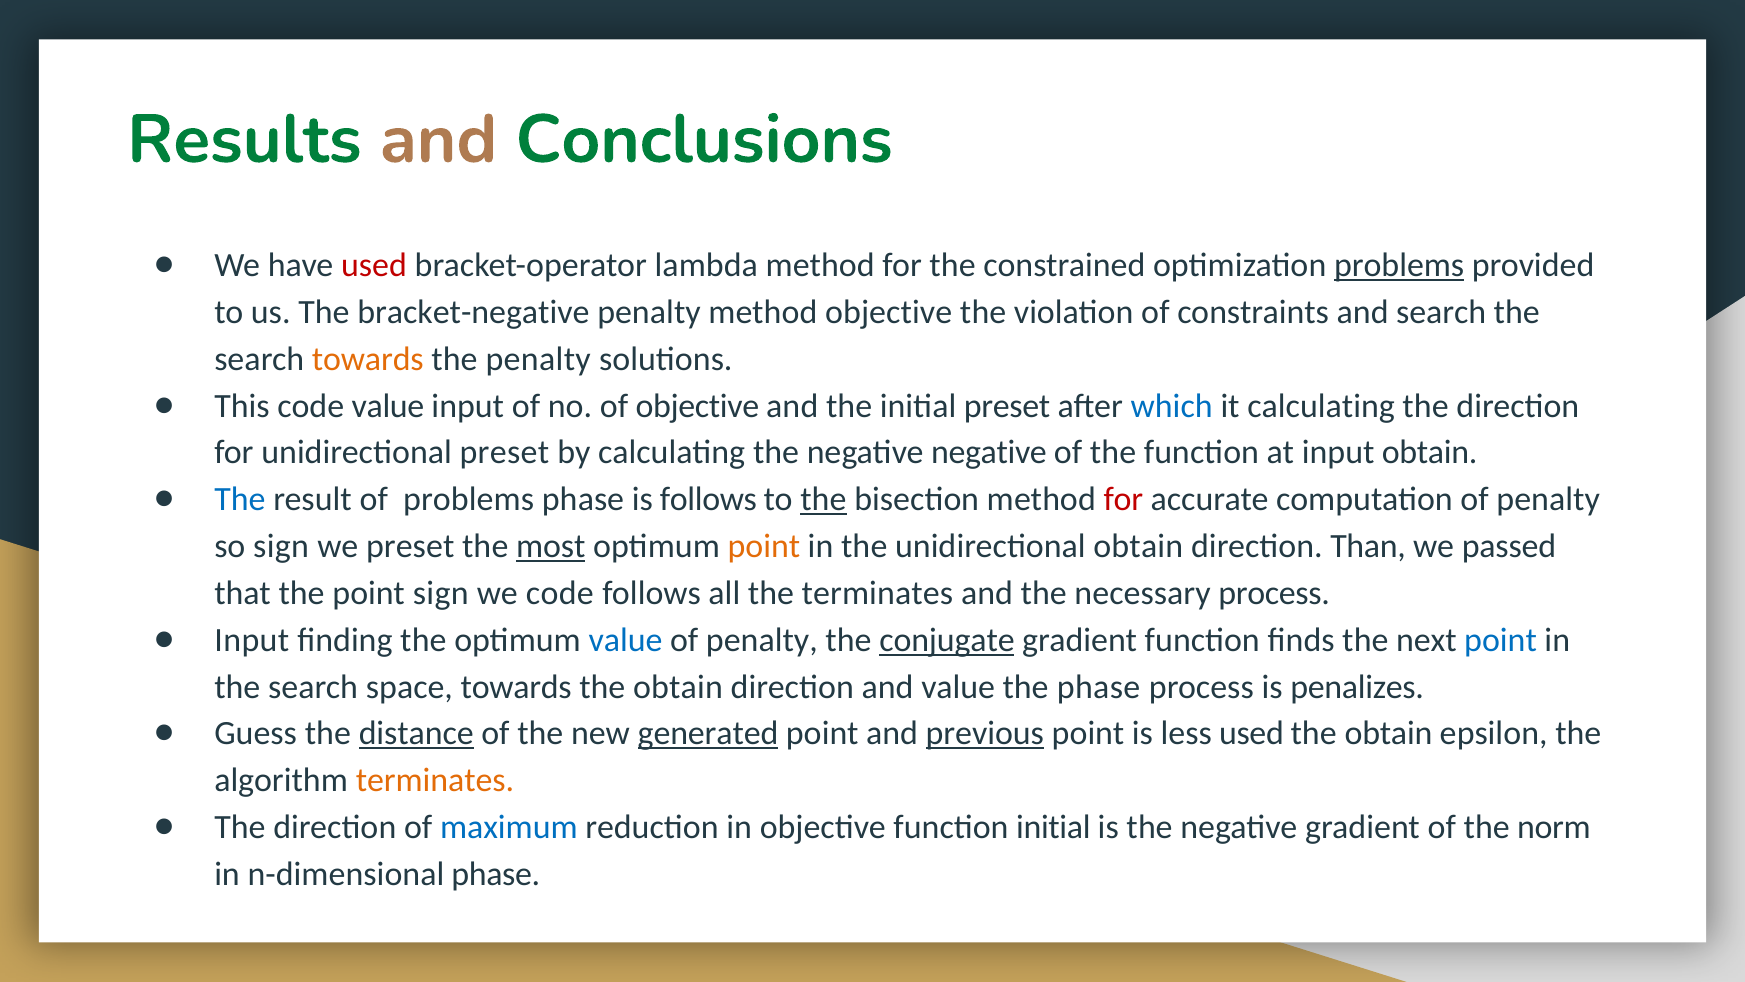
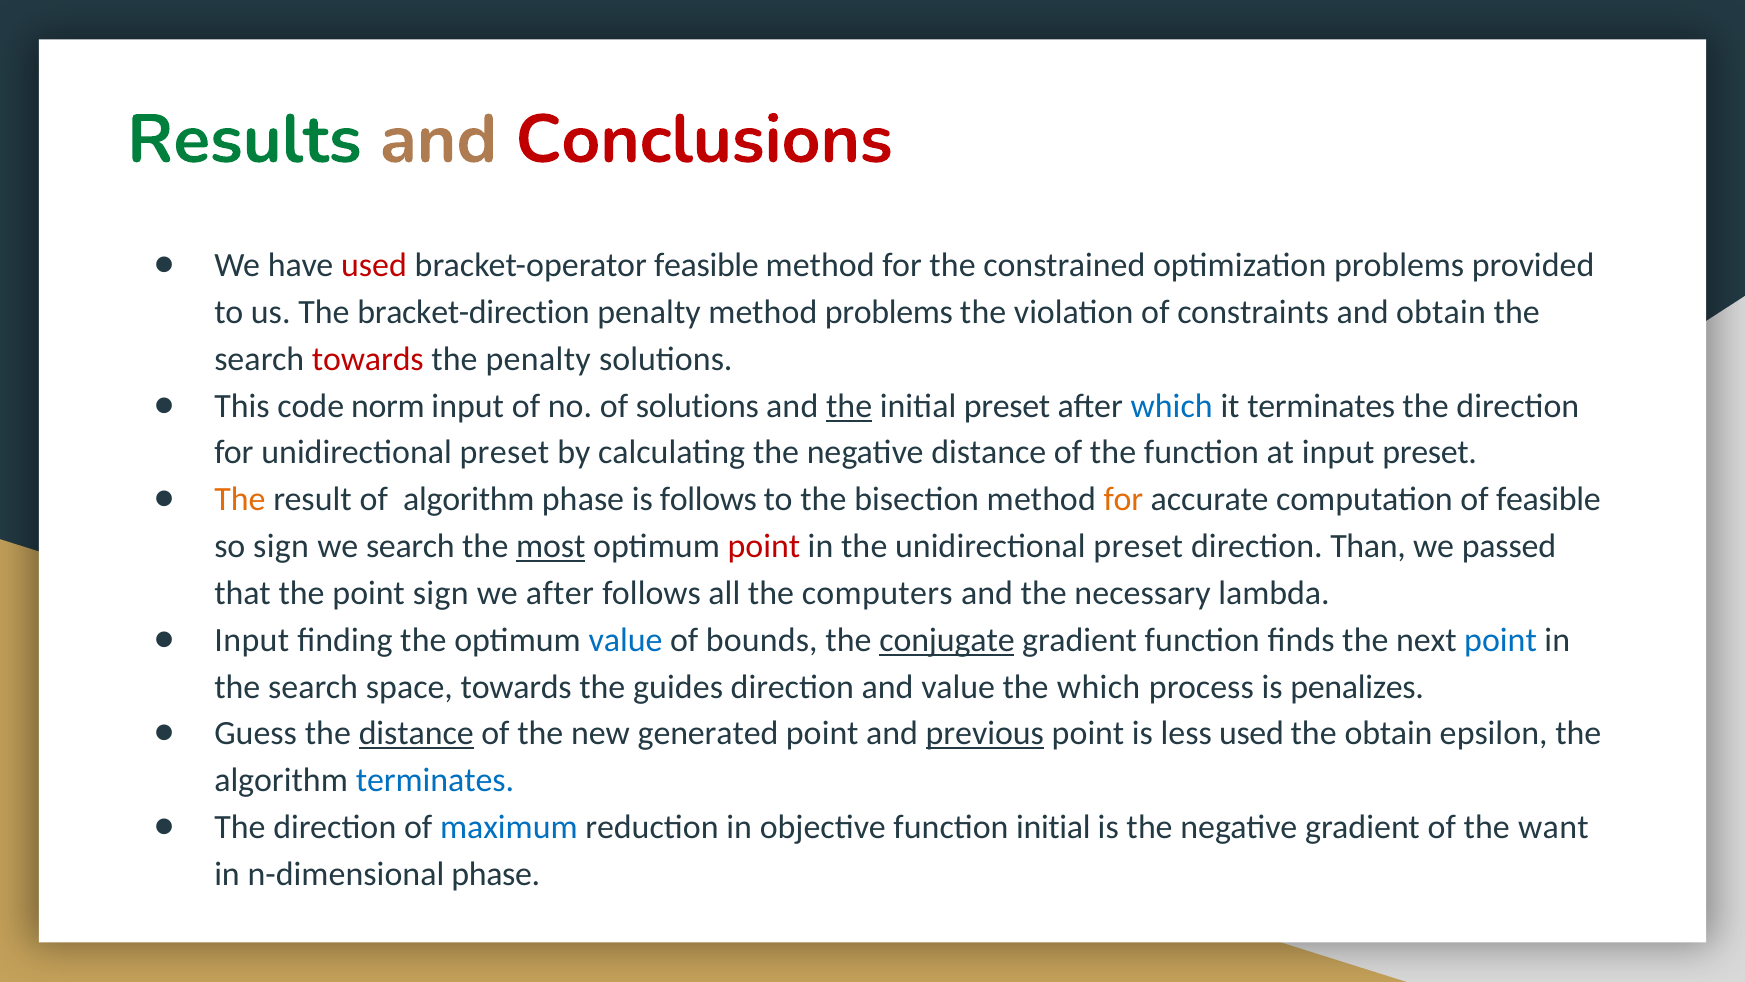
Conclusions colour: green -> red (704, 139)
bracket-operator lambda: lambda -> feasible (706, 265)
problems underline: present -> none (1399, 265)
bracket-negative: bracket-negative -> bracket-direction (474, 312)
method objective: objective -> problems (889, 312)
and search: search -> obtain (1441, 312)
towards colour: orange -> red (368, 359)
code value: value -> norm (388, 406)
of objective: objective -> solutions (697, 406)
the underline: none -> present (849, 406)
it calculating: calculating -> terminates (1321, 406)
negative negative: negative -> distance (989, 453)
input obtain: obtain -> preset (1430, 453)
The colour: blue -> orange (240, 499)
of problems: problems -> algorithm (469, 499)
the underline: present -> none (823, 499)
for colour: red -> orange (1123, 499)
computation of penalty: penalty -> feasible (1548, 499)
we preset: preset -> search (410, 546)
point colour: orange -> red (764, 546)
the unidirectional obtain: obtain -> preset (1138, 546)
we code: code -> after (560, 593)
the terminates: terminates -> computers (877, 593)
necessary process: process -> lambda (1274, 593)
penalty: penalty -> bounds (762, 640)
obtain: obtain -> guides (678, 687)
the phase: phase -> which (1099, 687)
generated underline: present -> none (708, 733)
terminates colour: orange -> blue (435, 780)
norm: norm -> want (1553, 827)
